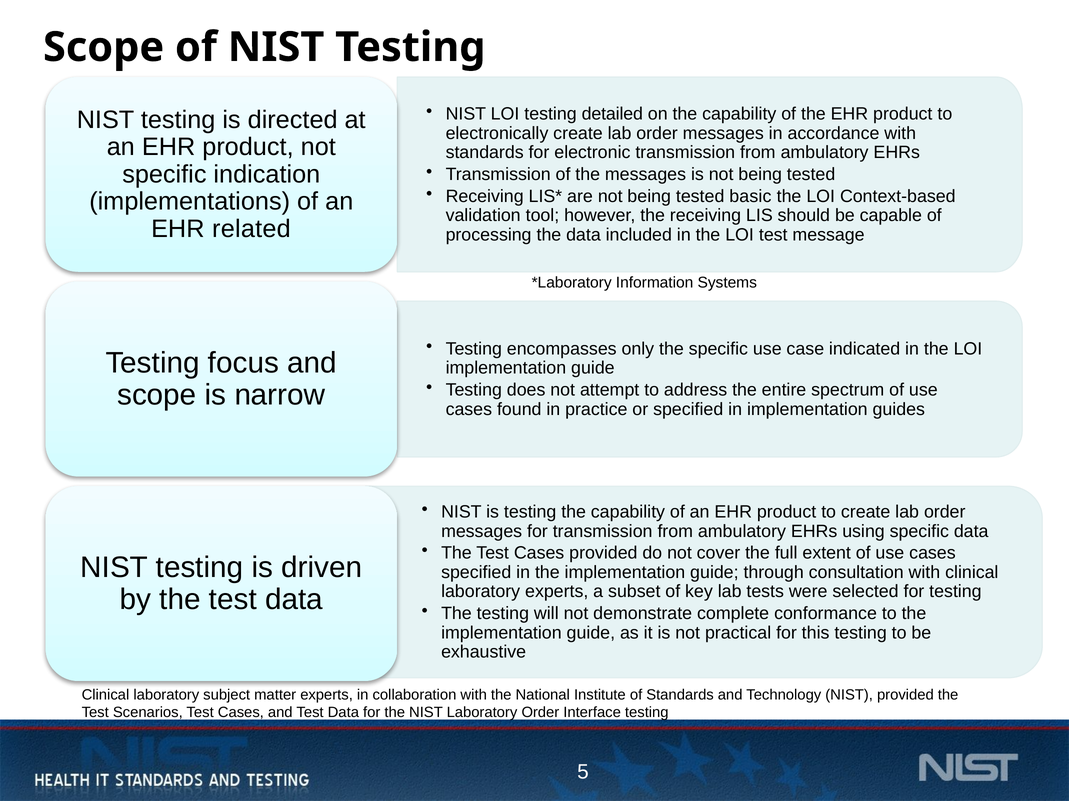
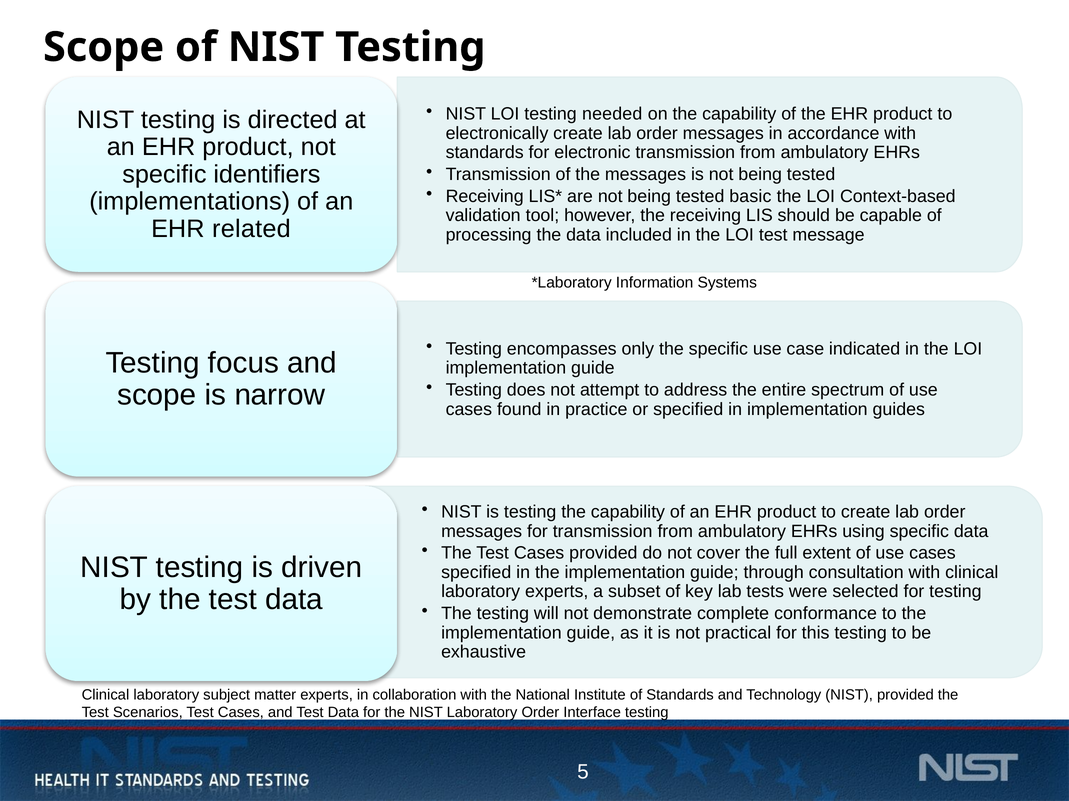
detailed: detailed -> needed (612, 114)
indication: indication -> identifiers (267, 174)
